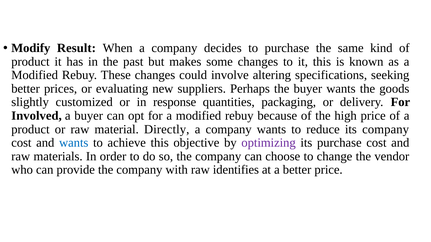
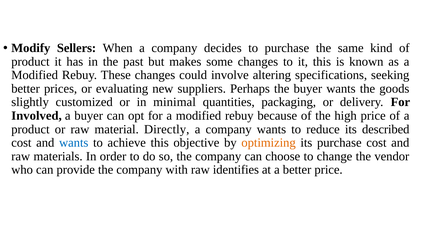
Result: Result -> Sellers (77, 48)
response: response -> minimal (175, 102)
its company: company -> described (386, 129)
optimizing colour: purple -> orange (269, 143)
